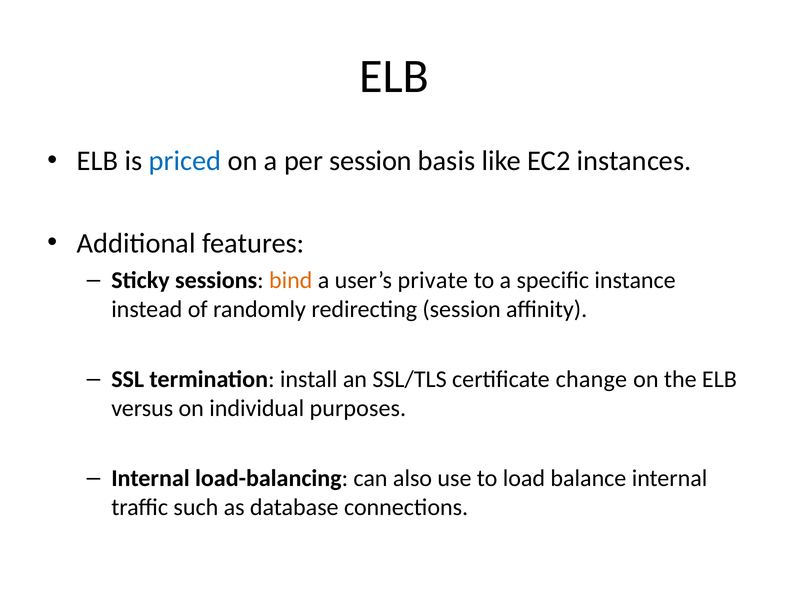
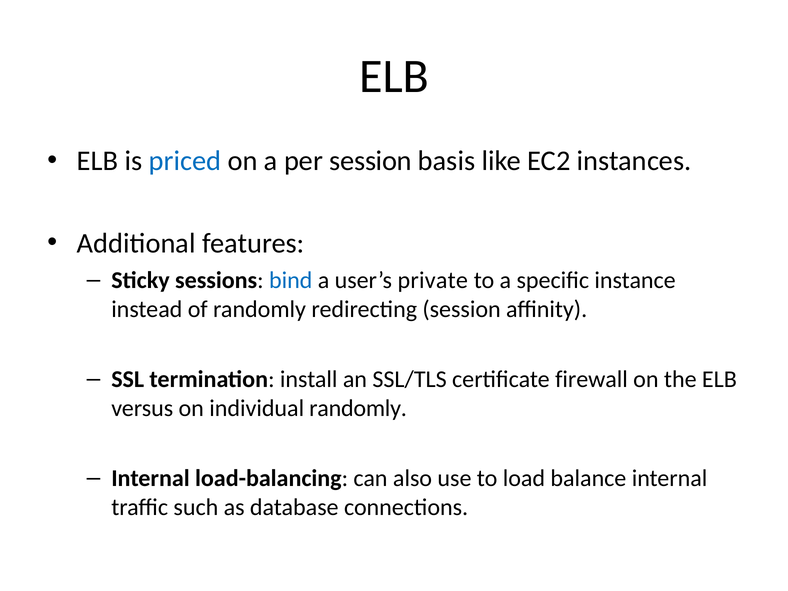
bind colour: orange -> blue (291, 281)
change: change -> firewall (591, 379)
individual purposes: purposes -> randomly (358, 408)
